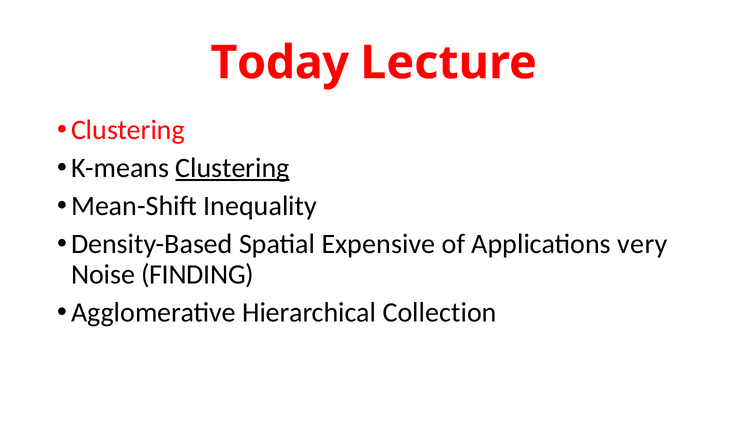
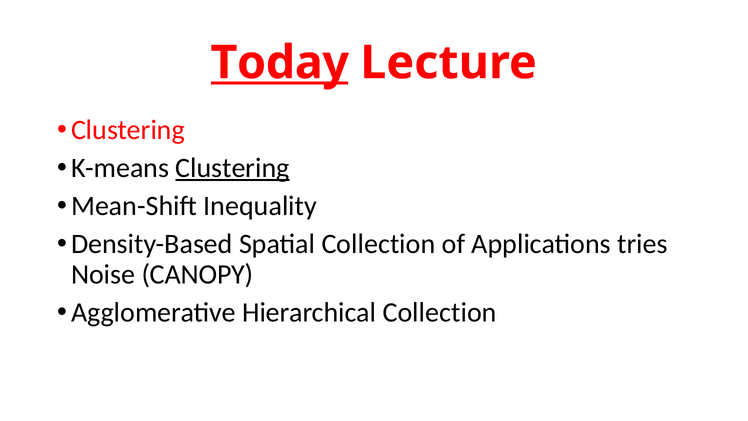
Today underline: none -> present (280, 63)
Spatial Expensive: Expensive -> Collection (378, 244)
very: very -> tries (642, 244)
FINDING: FINDING -> CANOPY (197, 274)
